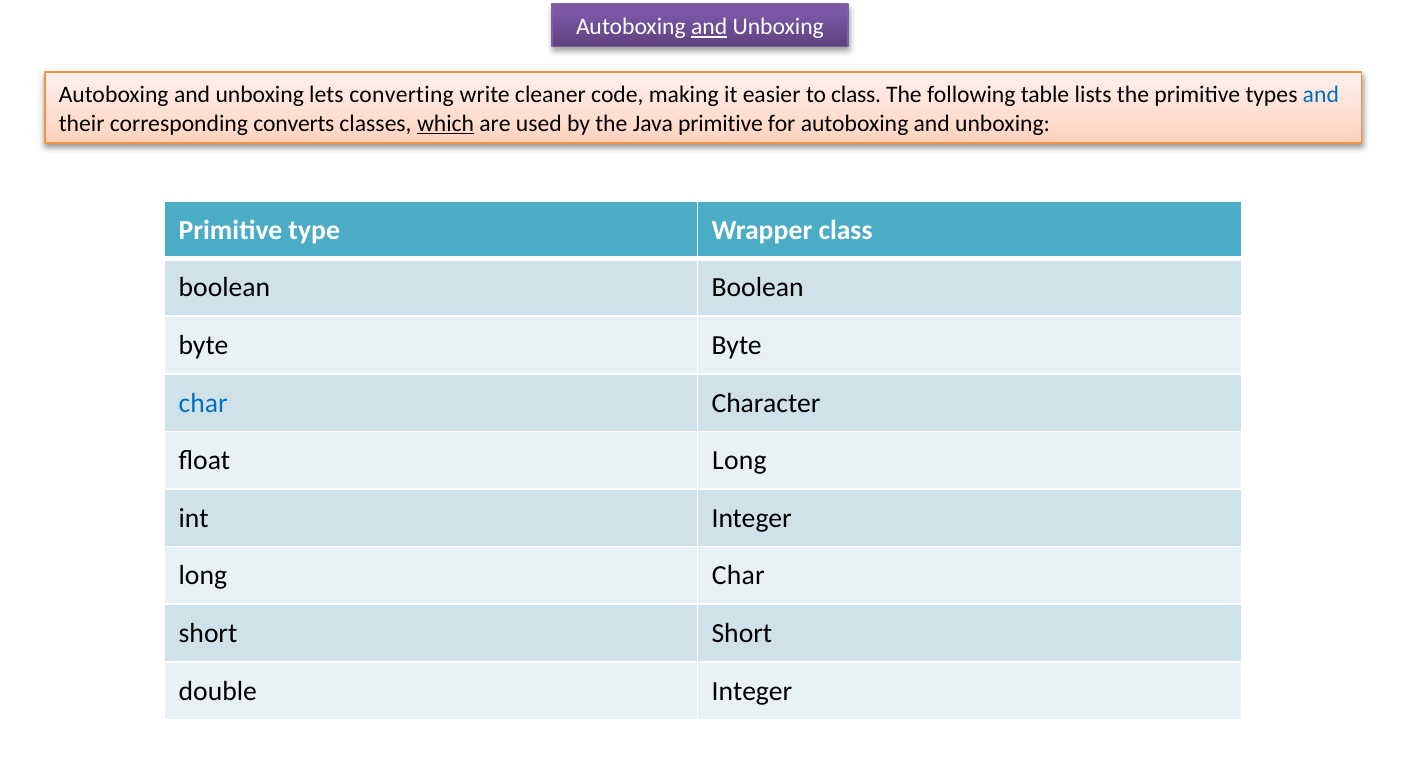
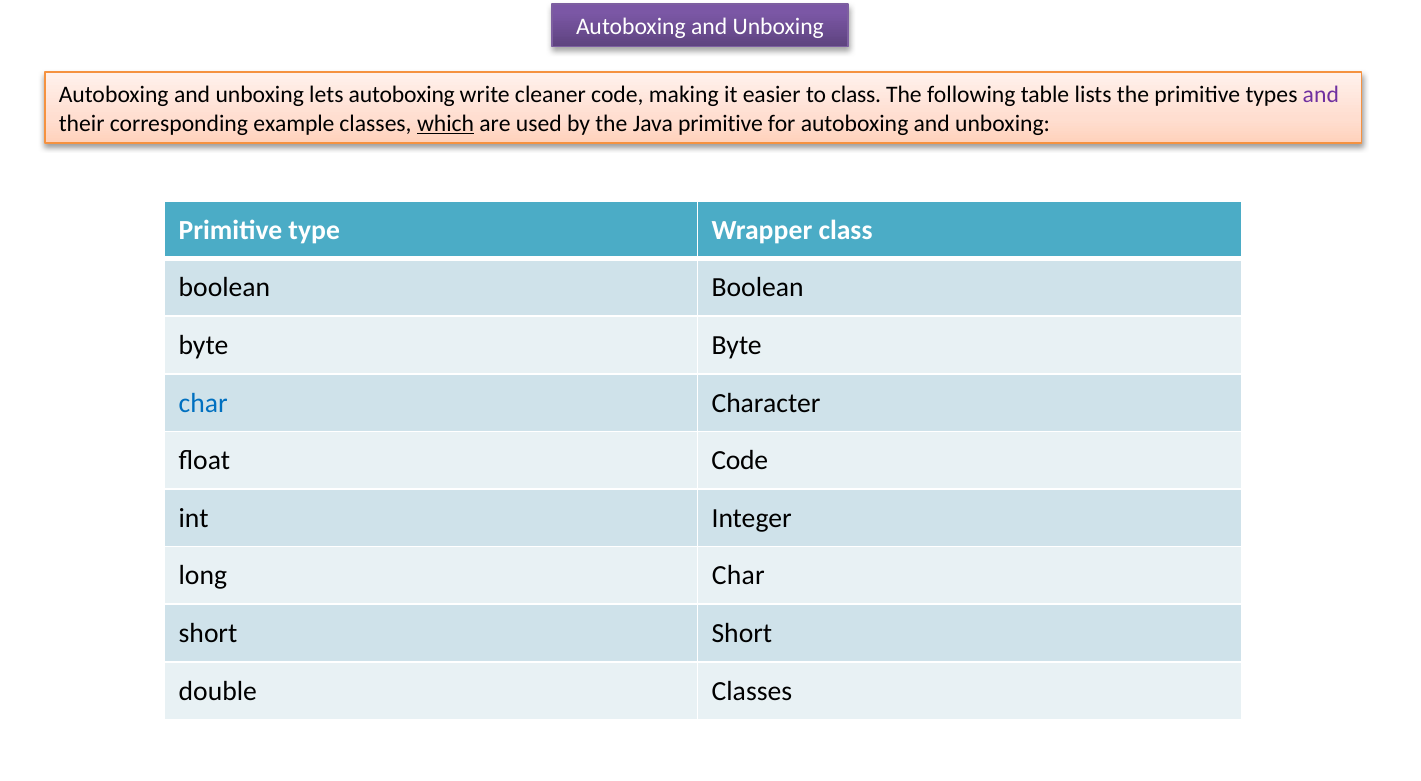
and underline: present -> none (709, 27)
lets converting: converting -> autoboxing (402, 95)
and colour: blue -> purple (1321, 95)
converts: converts -> example (294, 123)
float Long: Long -> Code (740, 461)
double Integer: Integer -> Classes (752, 691)
